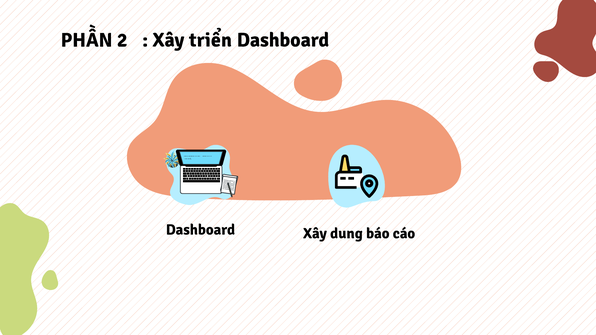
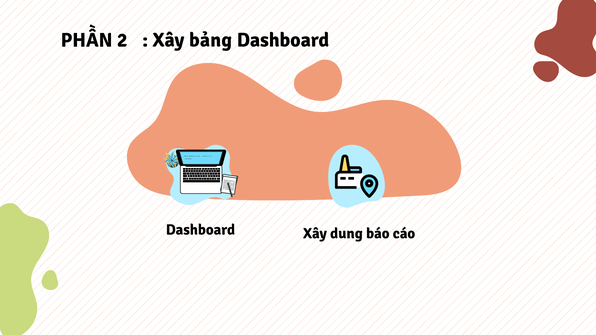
triển: triển -> bảng (210, 40)
